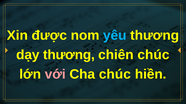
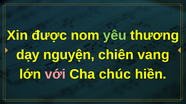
yêu colour: light blue -> light green (115, 36)
dạy thương: thương -> nguyện (69, 55)
chiên chúc: chúc -> vang (153, 55)
